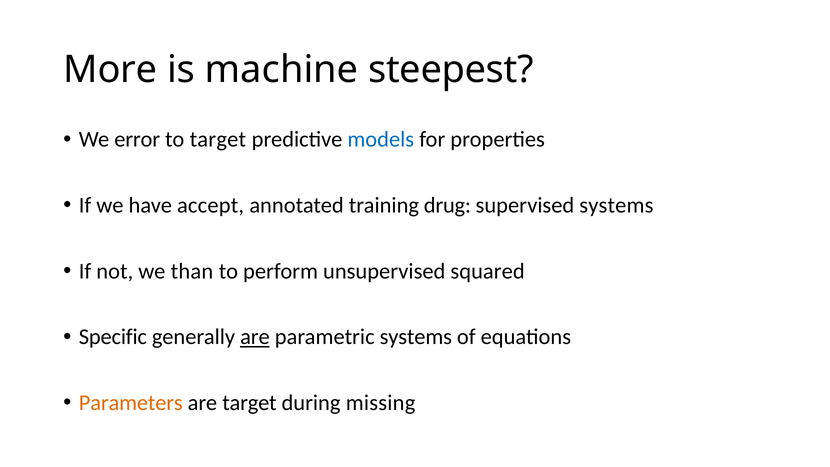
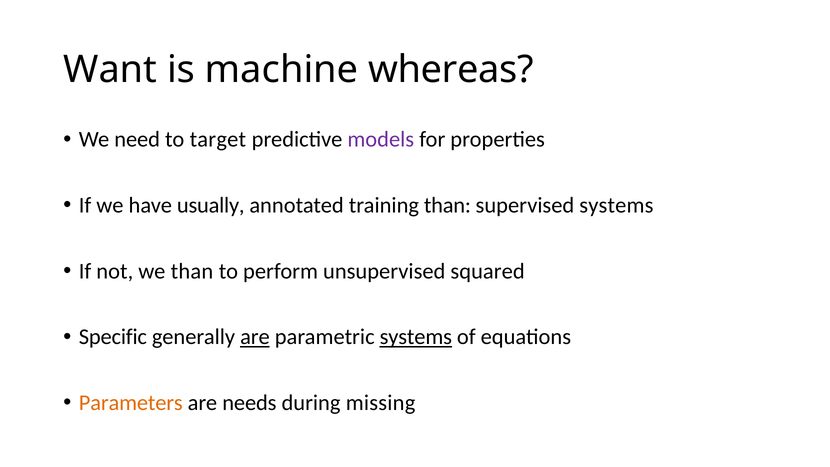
More: More -> Want (110, 70)
steepest: steepest -> whereas (451, 70)
error: error -> need (137, 139)
models colour: blue -> purple (381, 139)
accept: accept -> usually (211, 205)
training drug: drug -> than (447, 205)
systems underline: none -> present (416, 337)
are target: target -> needs (249, 403)
